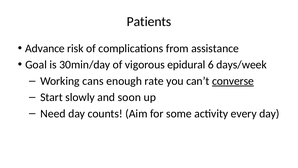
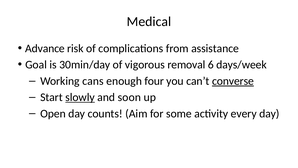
Patients: Patients -> Medical (149, 22)
epidural: epidural -> removal (186, 65)
rate: rate -> four (154, 81)
slowly underline: none -> present (80, 97)
Need: Need -> Open (53, 113)
